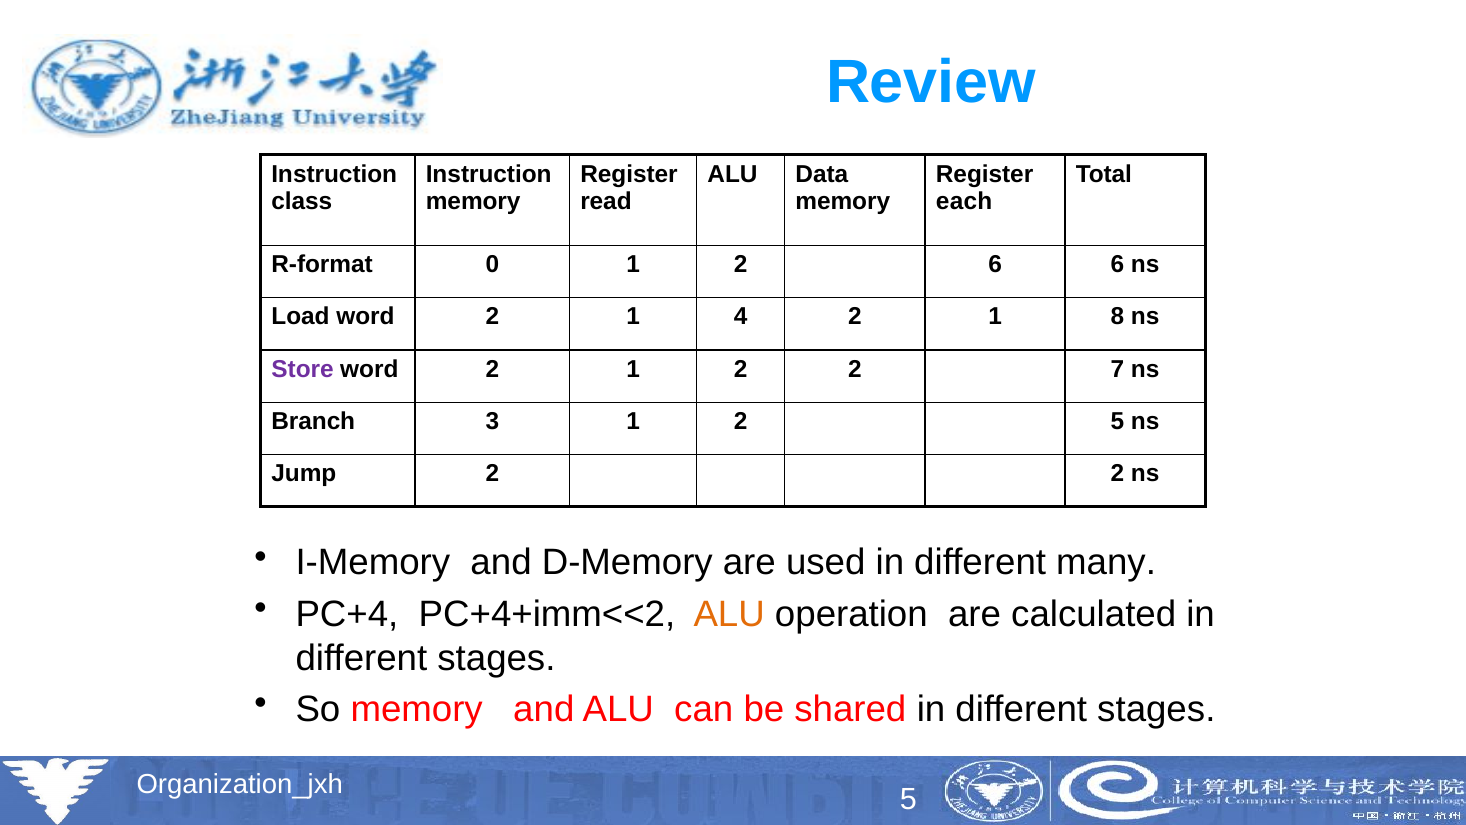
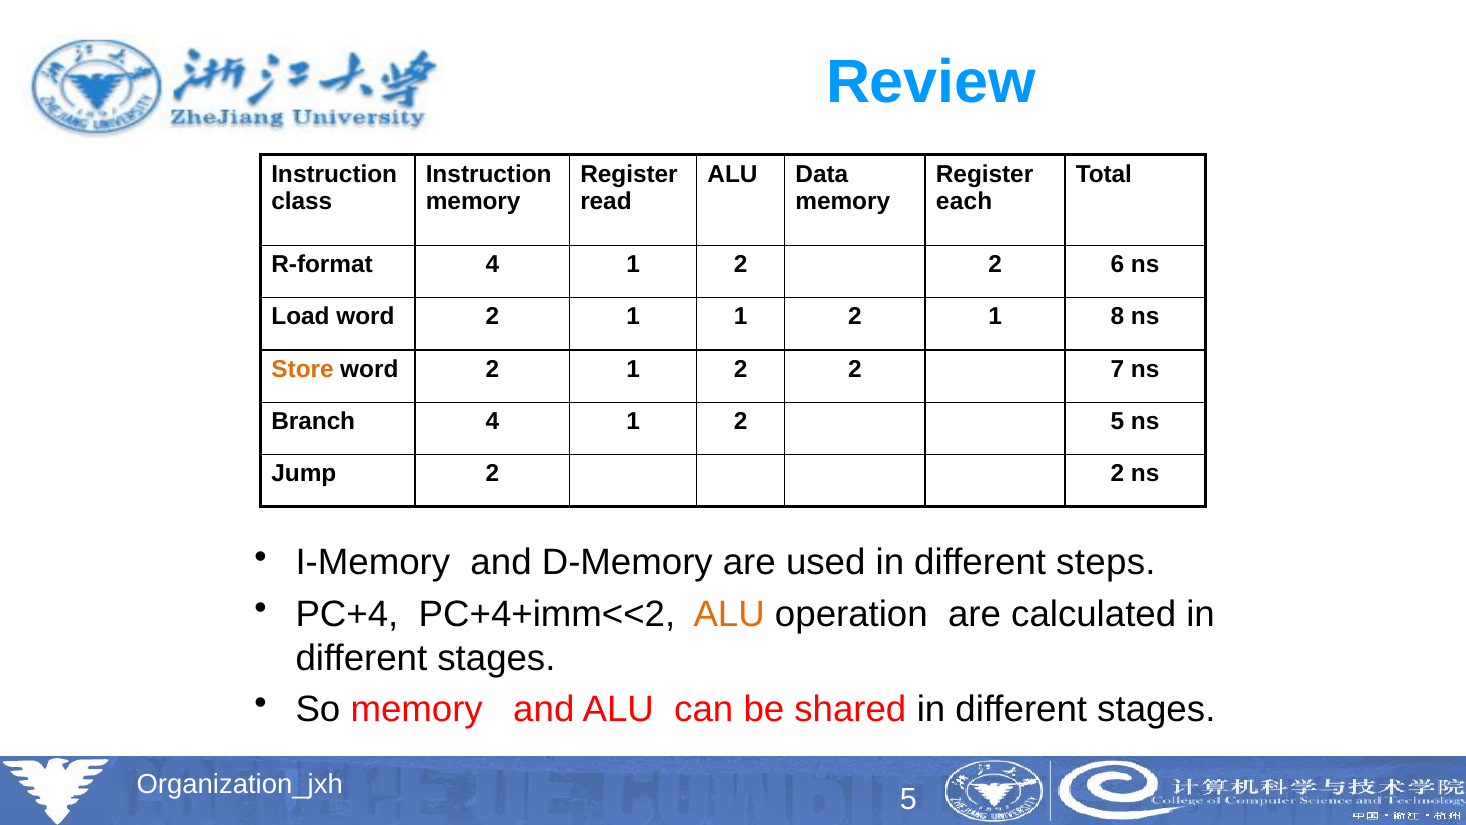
R-format 0: 0 -> 4 (492, 264)
6: 6 -> 2 (995, 264)
1 4: 4 -> 1 (741, 317)
Store colour: purple -> orange (303, 369)
Branch 3: 3 -> 4 (492, 421)
many: many -> steps (1106, 563)
